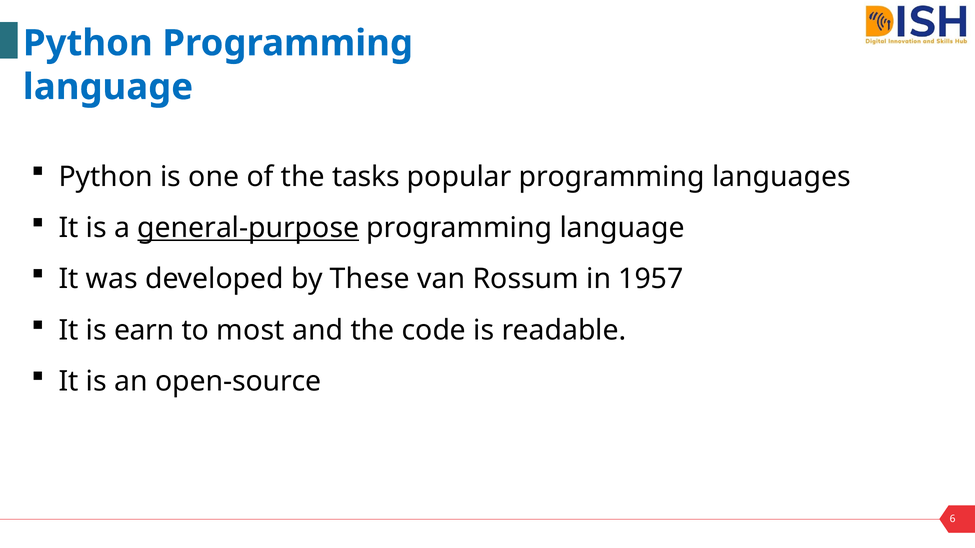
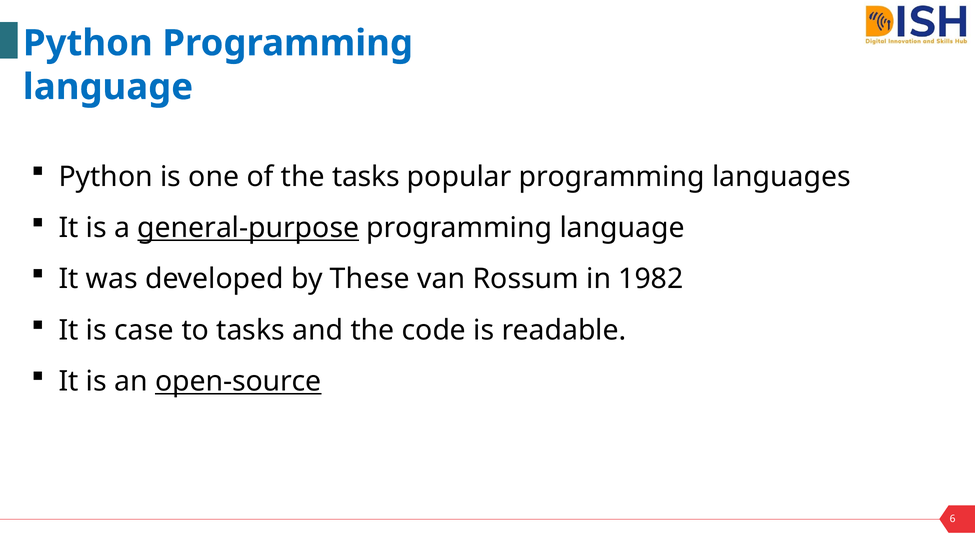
1957: 1957 -> 1982 (651, 279)
earn: earn -> case (144, 330)
to most: most -> tasks (251, 330)
open-source underline: none -> present (238, 382)
